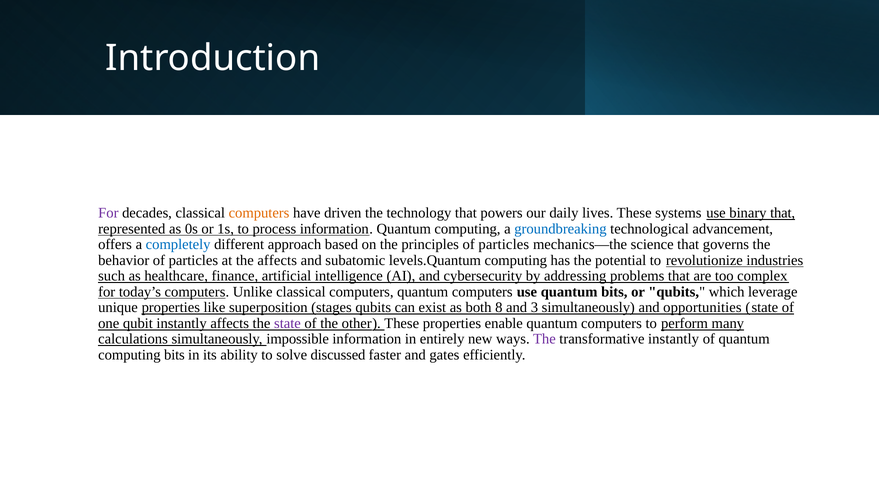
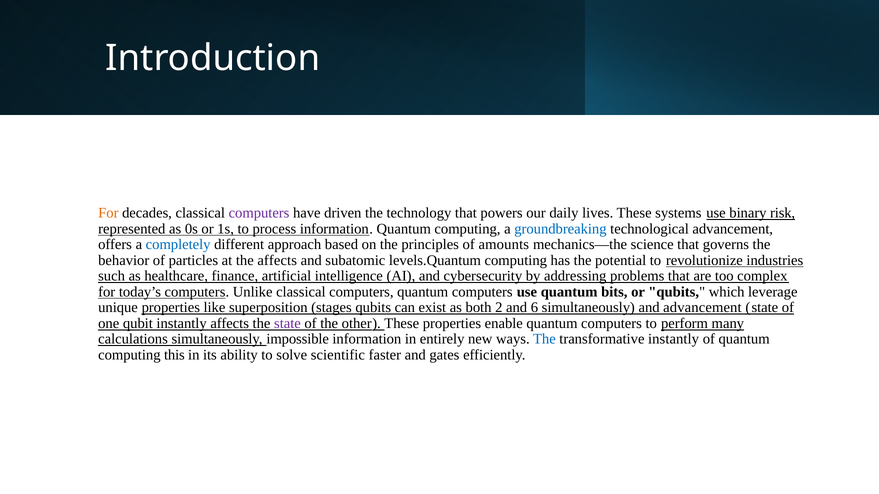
For colour: purple -> orange (108, 213)
computers colour: orange -> purple (259, 213)
binary that: that -> risk (783, 213)
principles of particles: particles -> amounts (504, 245)
8: 8 -> 2 (499, 308)
3: 3 -> 6 (534, 308)
and opportunities: opportunities -> advancement (702, 308)
The colour: purple -> blue (544, 339)
computing bits: bits -> this (174, 355)
discussed: discussed -> scientific (338, 355)
